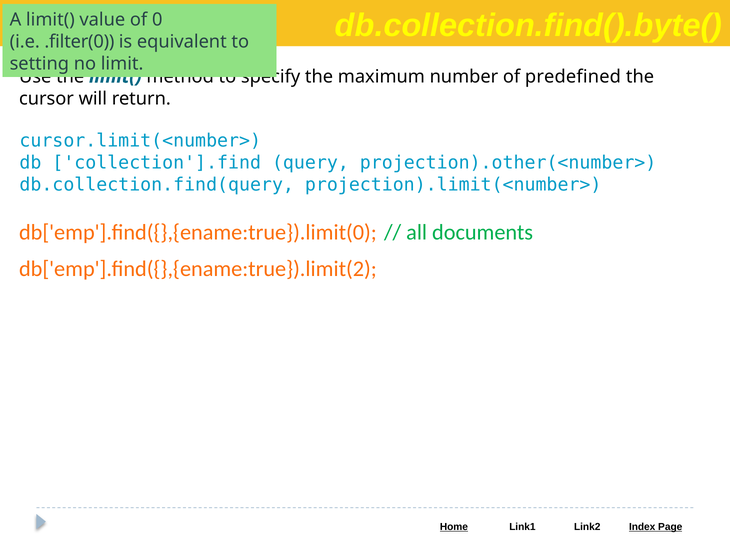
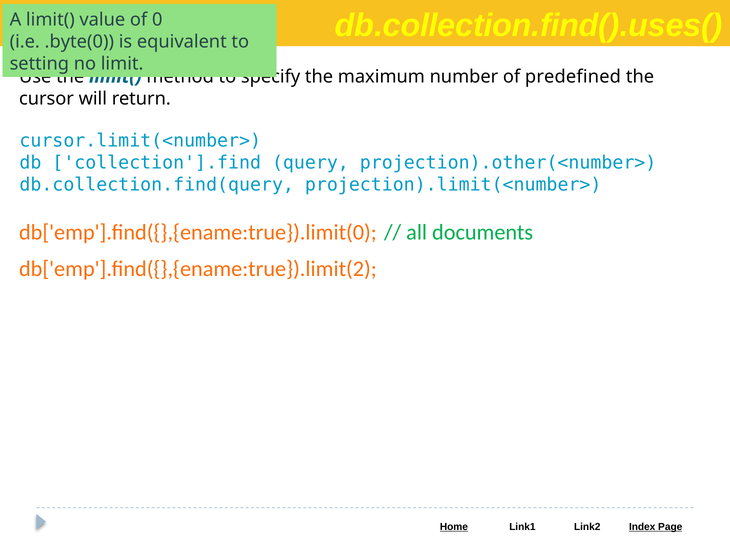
db.collection.find().byte(: db.collection.find().byte( -> db.collection.find().uses( (529, 25)
.filter(0: .filter(0 -> .byte(0 (79, 42)
